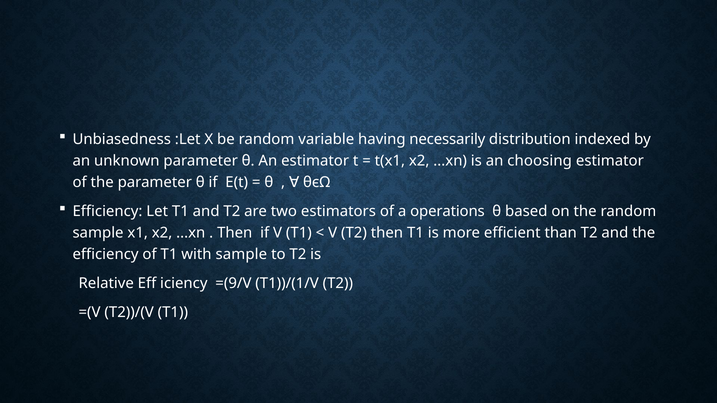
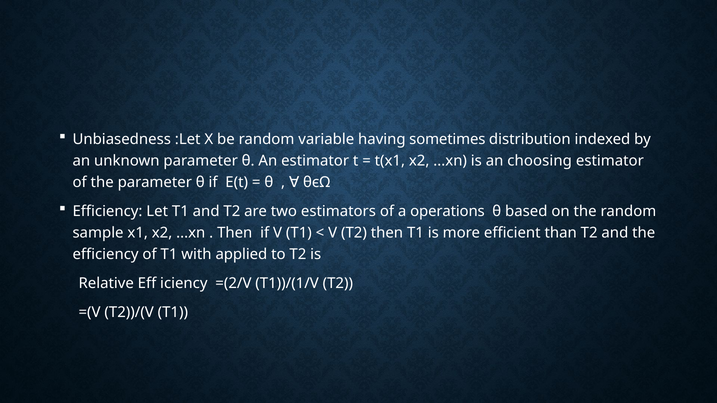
necessarily: necessarily -> sometimes (447, 140)
with sample: sample -> applied (241, 255)
=(9/V: =(9/V -> =(2/V (233, 284)
